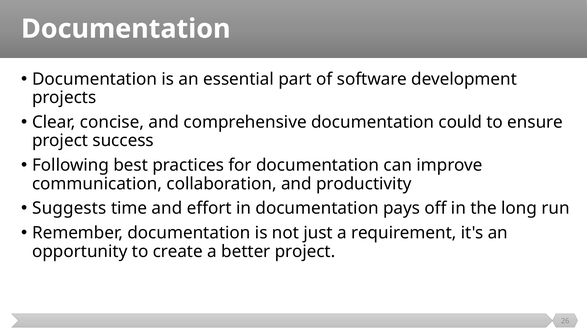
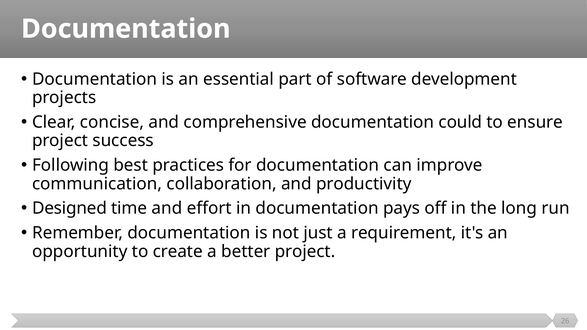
Suggests: Suggests -> Designed (69, 208)
